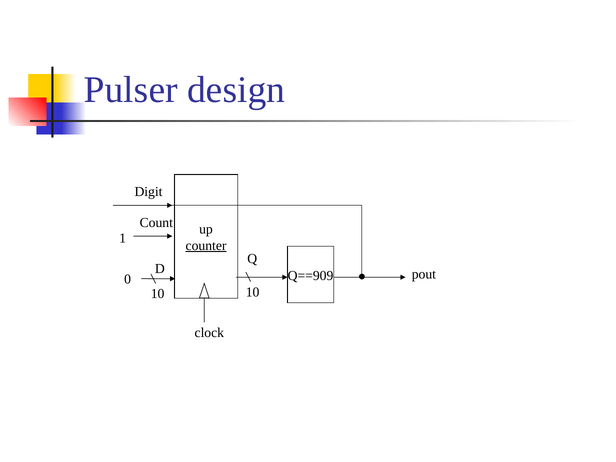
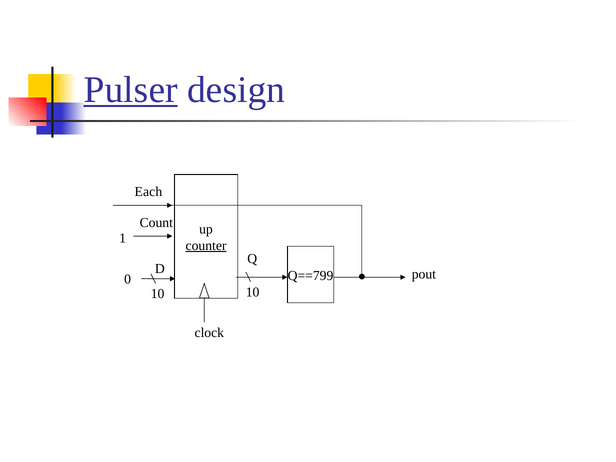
Pulser underline: none -> present (131, 90)
Digit: Digit -> Each (148, 192)
Q==909: Q==909 -> Q==799 (311, 276)
